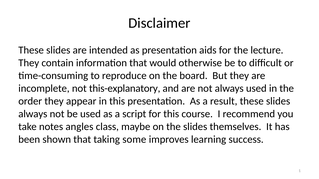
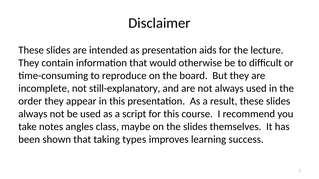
this-explanatory: this-explanatory -> still-explanatory (125, 89)
some: some -> types (134, 140)
